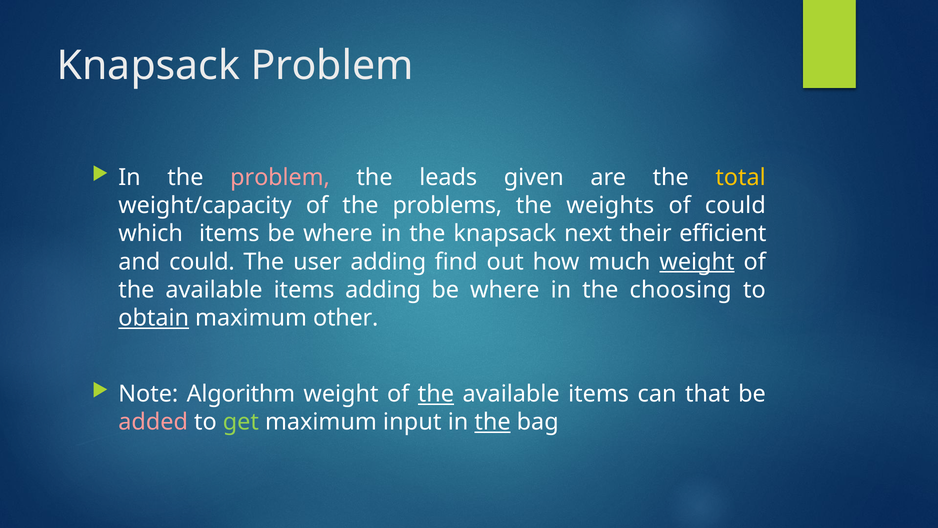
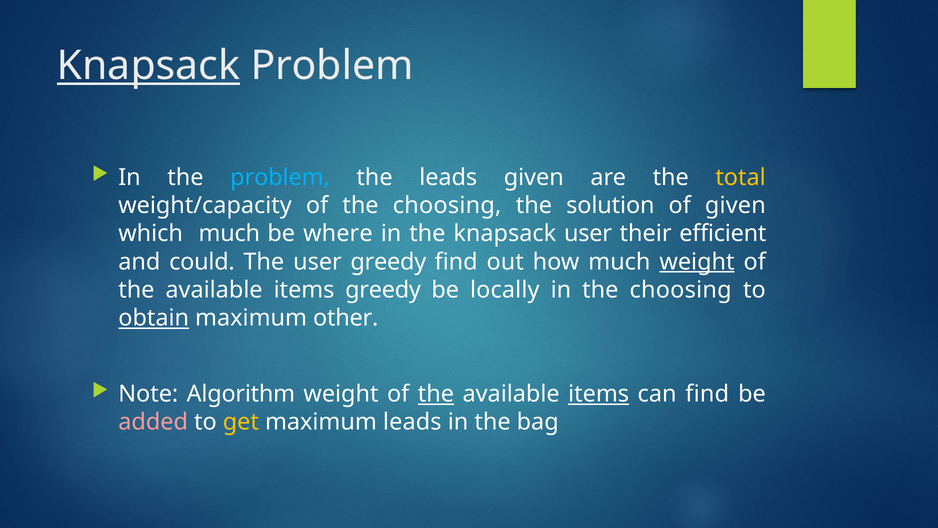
Knapsack underline: none -> present (148, 66)
problem colour: pink -> light blue (280, 177)
of the problems: problems -> choosing (447, 205)
weights: weights -> solution (610, 205)
of could: could -> given (735, 205)
which items: items -> much (229, 233)
knapsack next: next -> user (588, 233)
user adding: adding -> greedy (388, 262)
items adding: adding -> greedy (383, 290)
where: where -> locally (505, 290)
items underline: none -> present (599, 394)
can that: that -> find (707, 394)
get colour: light green -> yellow (241, 422)
maximum input: input -> leads (412, 422)
the underline: present -> none (493, 422)
